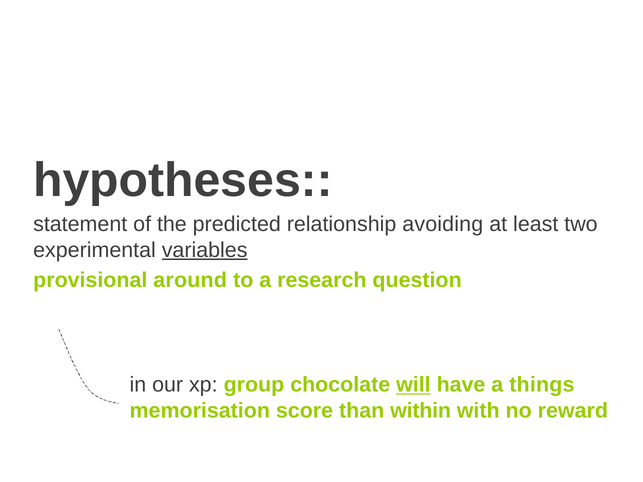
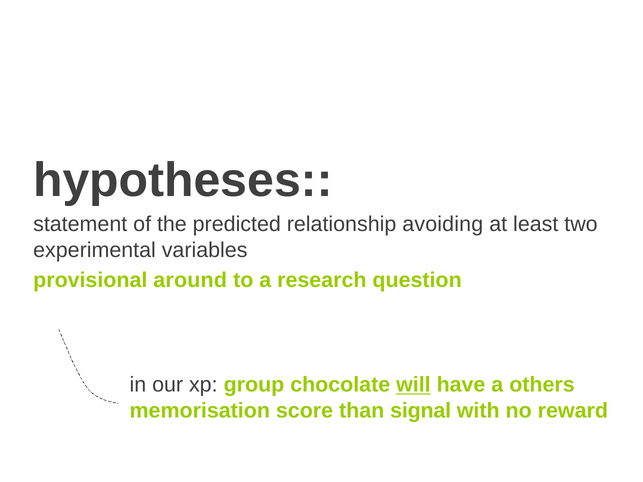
variables underline: present -> none (205, 250)
things: things -> others (542, 385)
within: within -> signal (421, 411)
